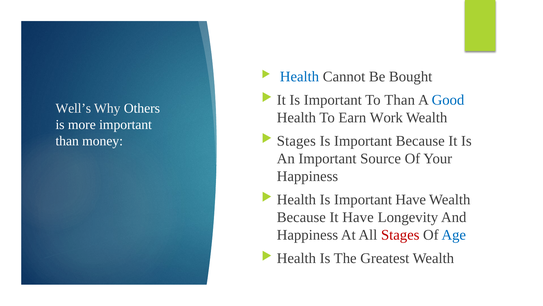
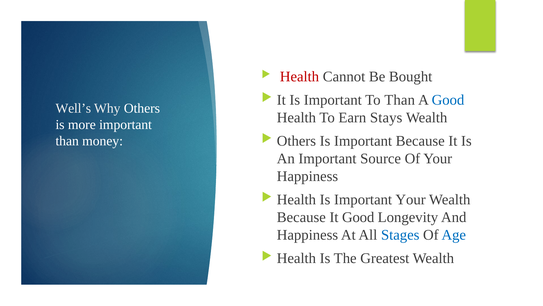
Health colour: blue -> red (299, 76)
Work: Work -> Stays (386, 117)
Stages: Stages -> Others (296, 141)
Important Have: Have -> Your (411, 199)
It Have: Have -> Good (358, 217)
Stages colour: red -> blue (400, 234)
